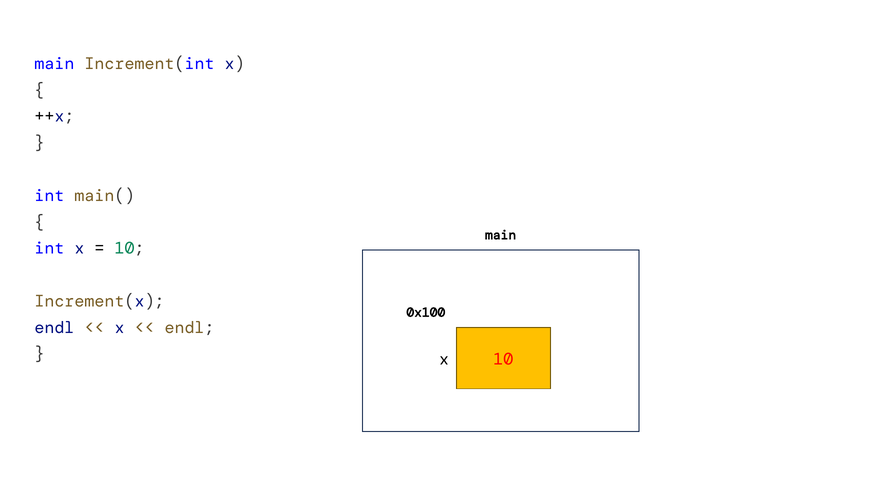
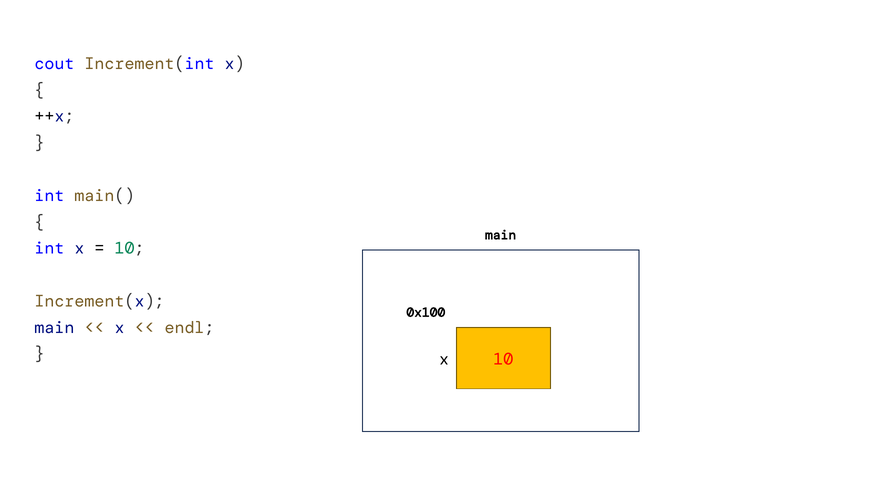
main: main -> cout (54, 64)
endl: endl -> main (54, 328)
